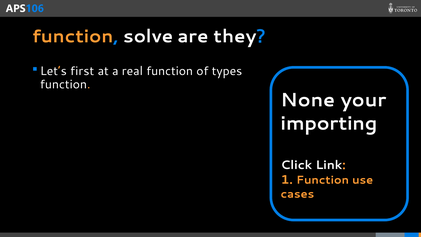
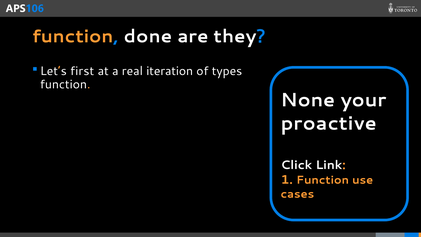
solve: solve -> done (148, 37)
real function: function -> iteration (170, 71)
importing: importing -> proactive (329, 123)
